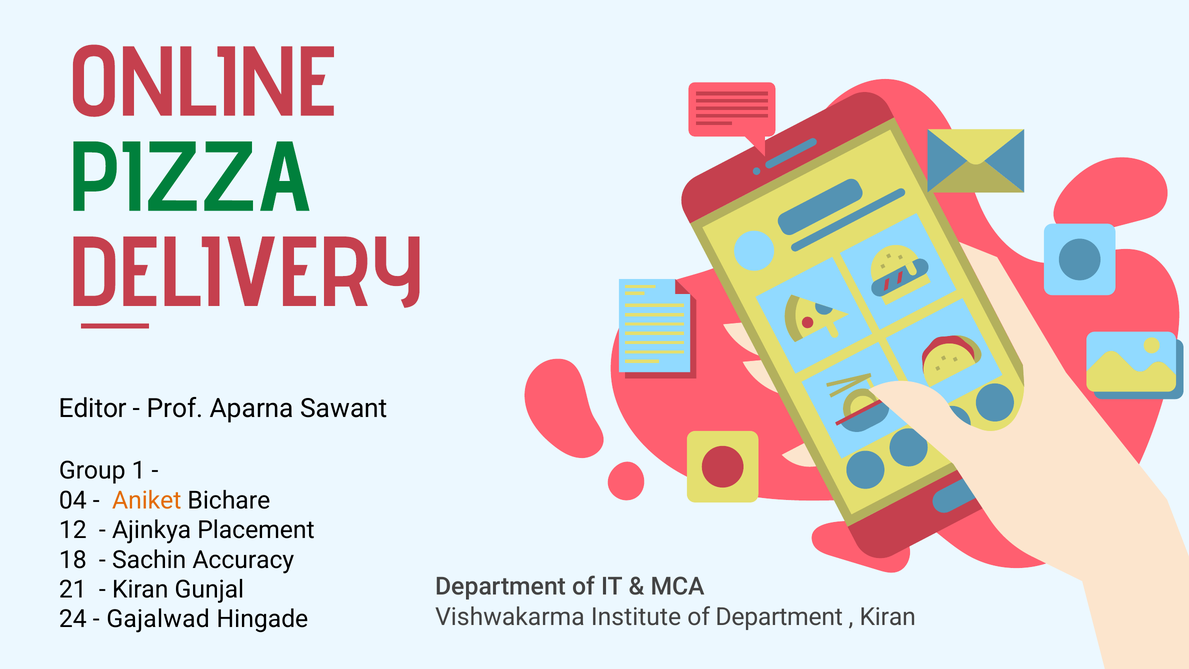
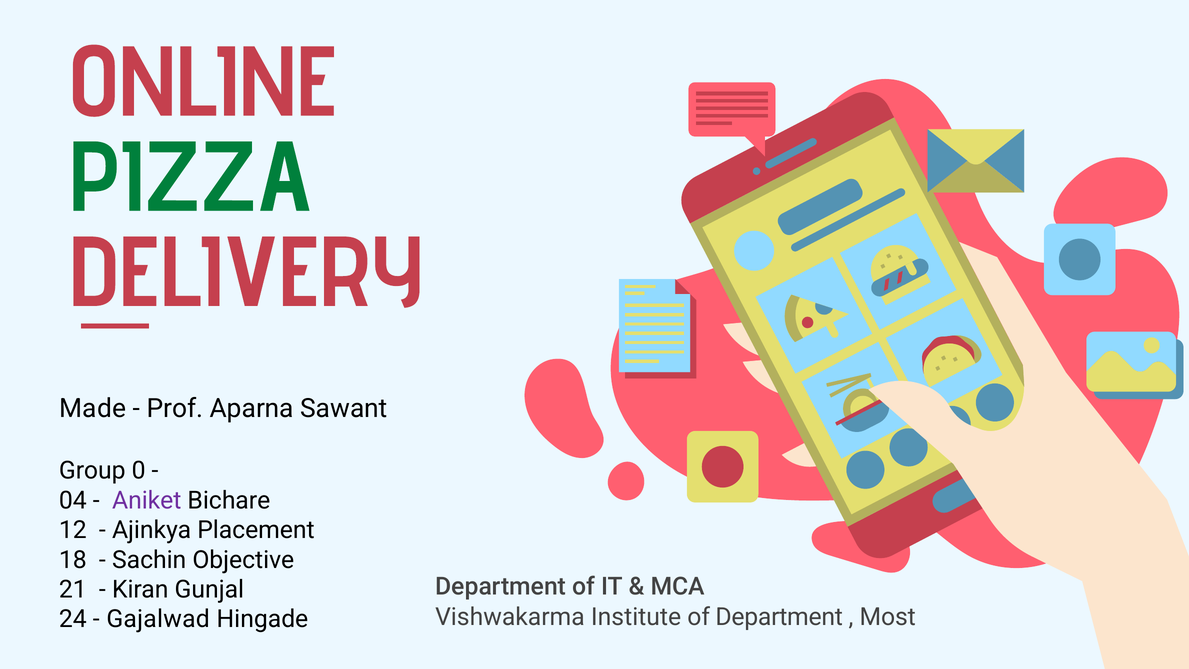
Editor: Editor -> Made (93, 408)
1: 1 -> 0 (139, 471)
Aniket colour: orange -> purple (147, 500)
Accuracy: Accuracy -> Objective (243, 560)
Kiran: Kiran -> Most (888, 617)
